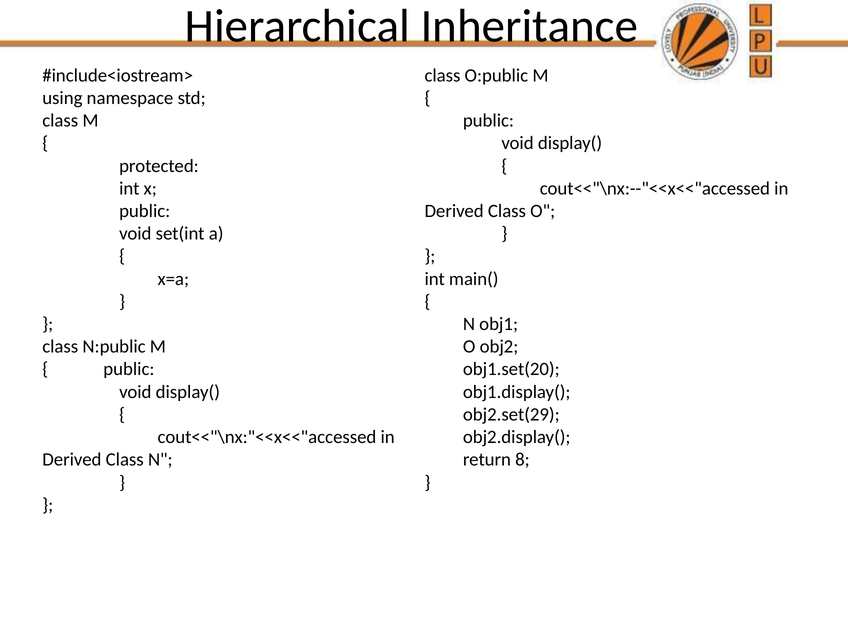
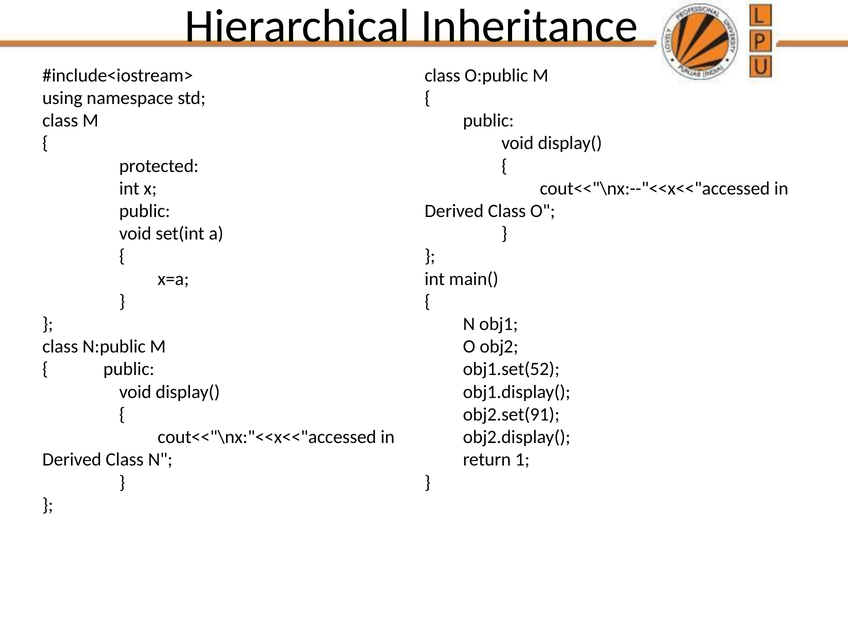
obj1.set(20: obj1.set(20 -> obj1.set(52 (511, 369)
obj2.set(29: obj2.set(29 -> obj2.set(91 (511, 414)
8: 8 -> 1 (522, 460)
